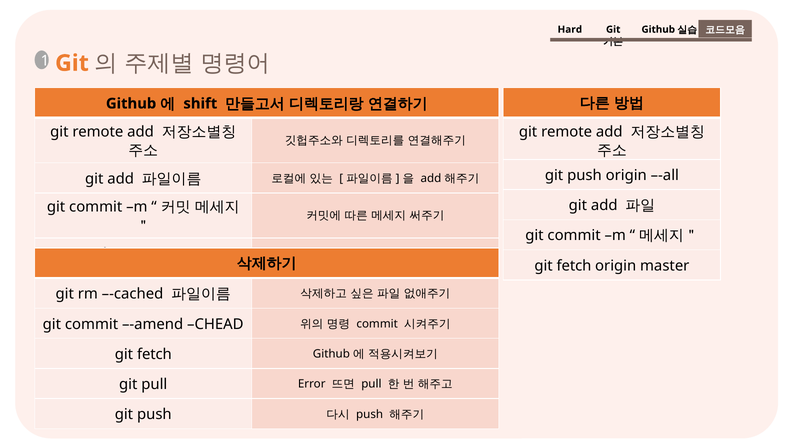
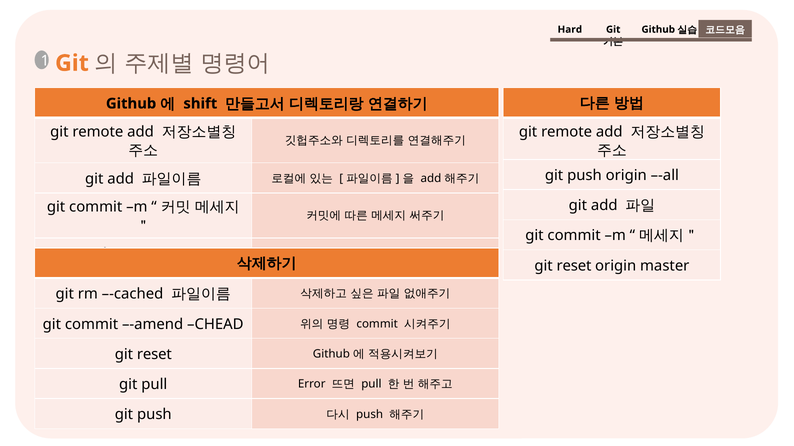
fetch: fetch -> reset (574, 266)
fetch: fetch -> reset (154, 355)
